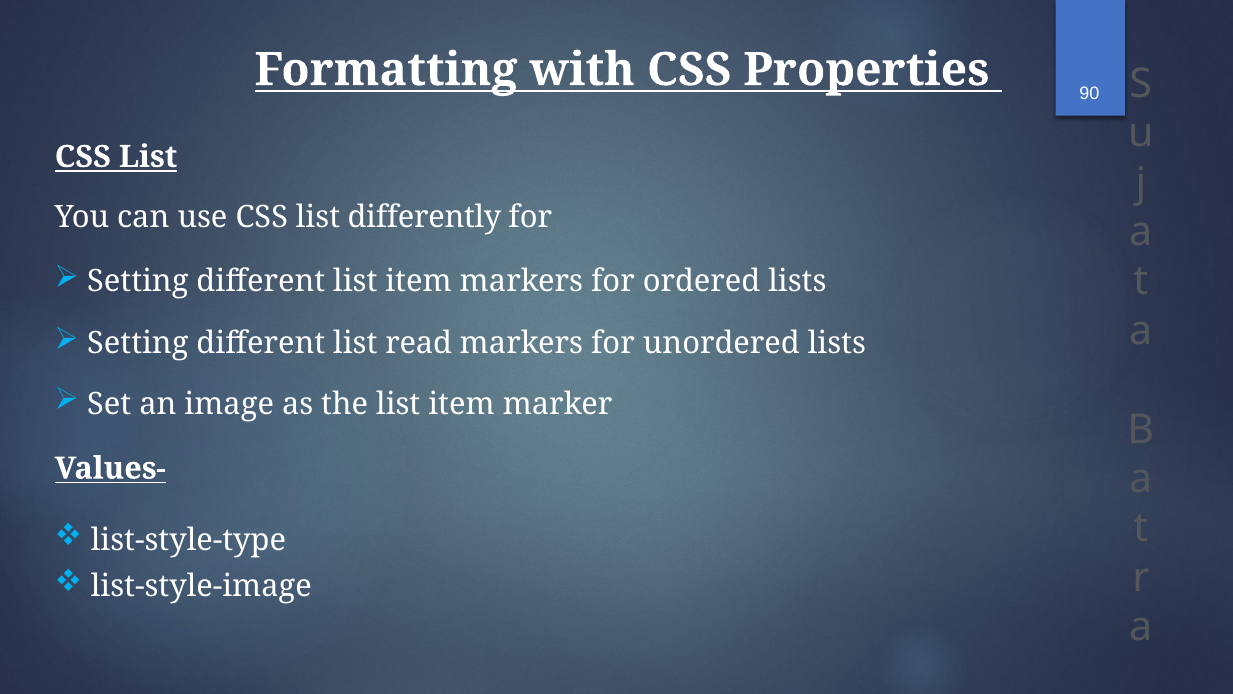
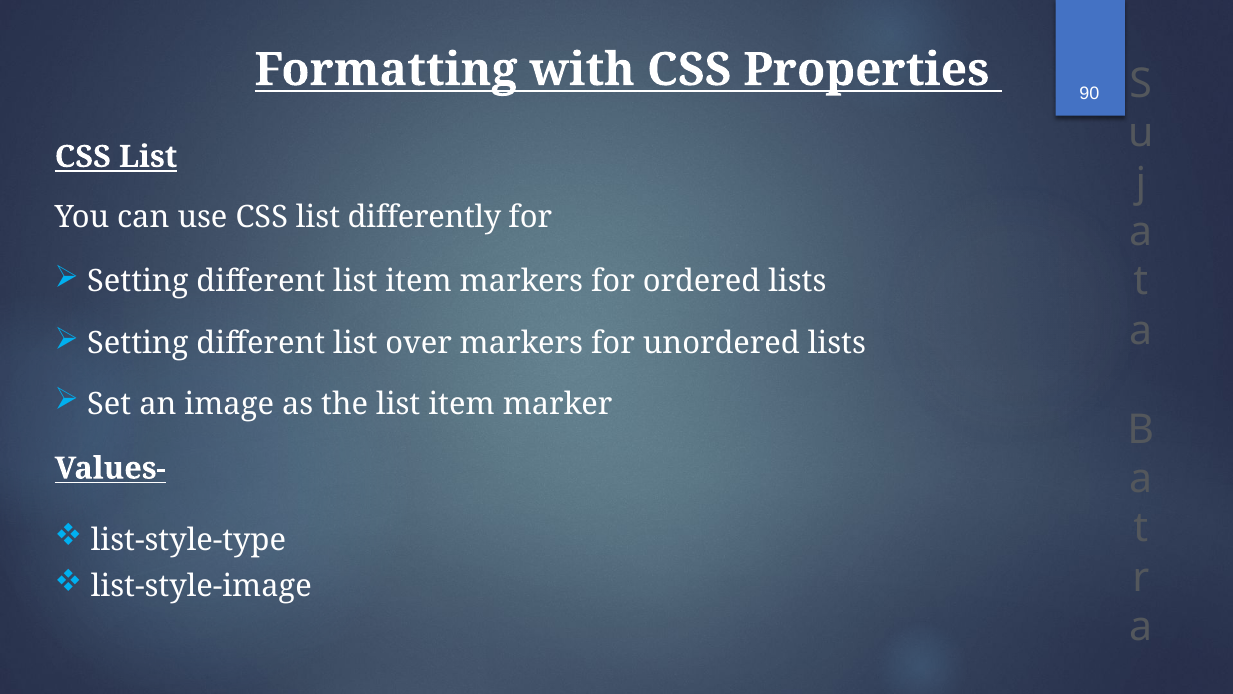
read: read -> over (419, 343)
